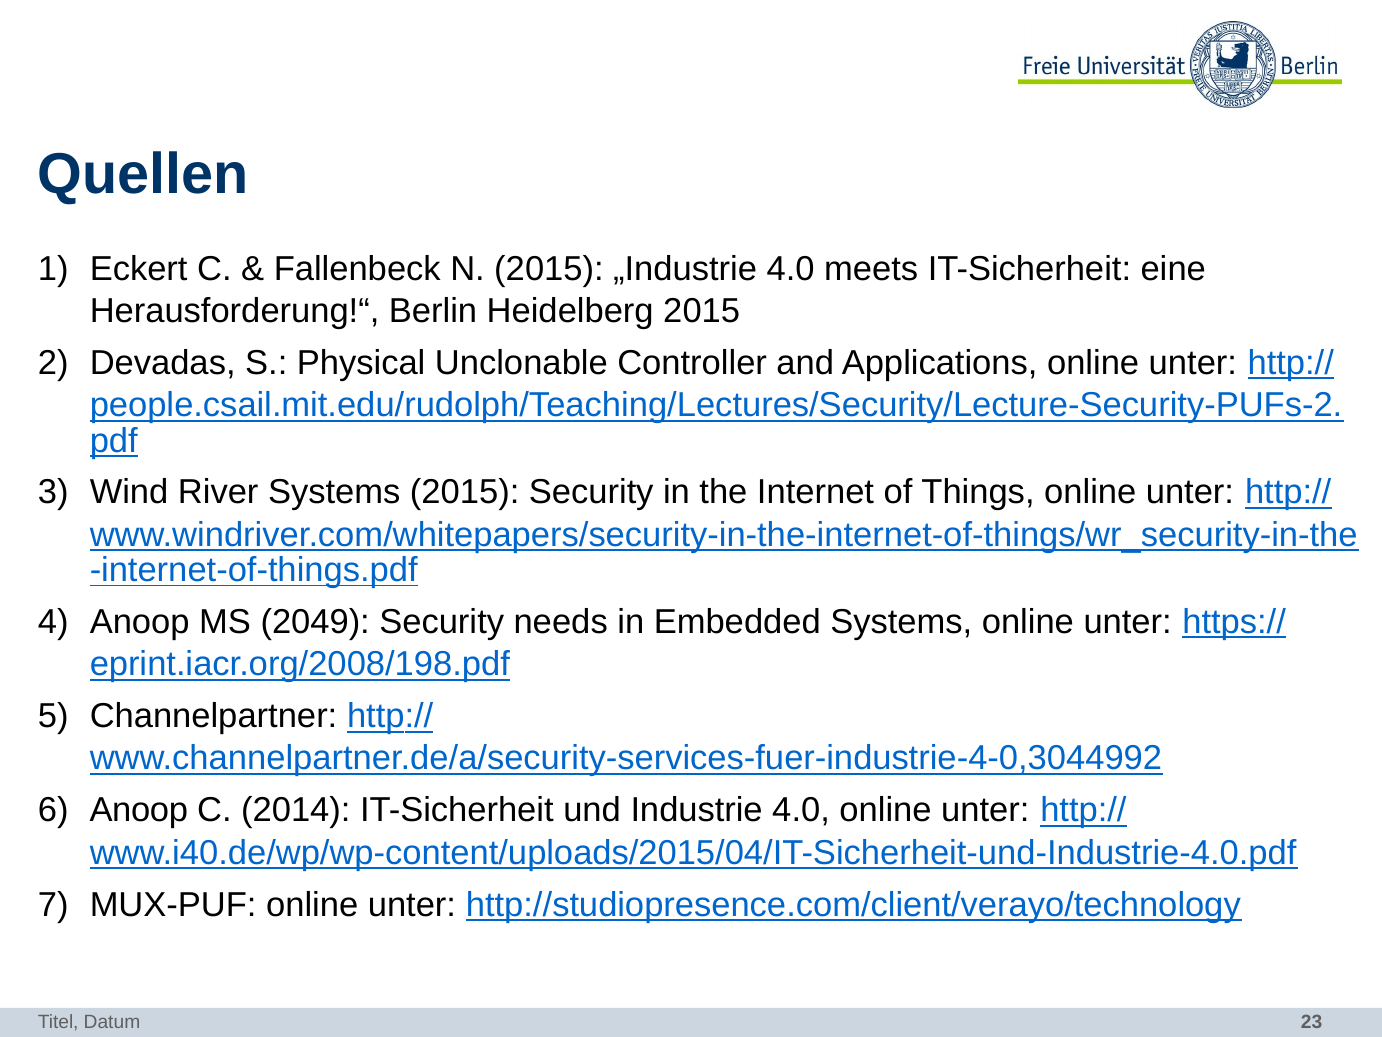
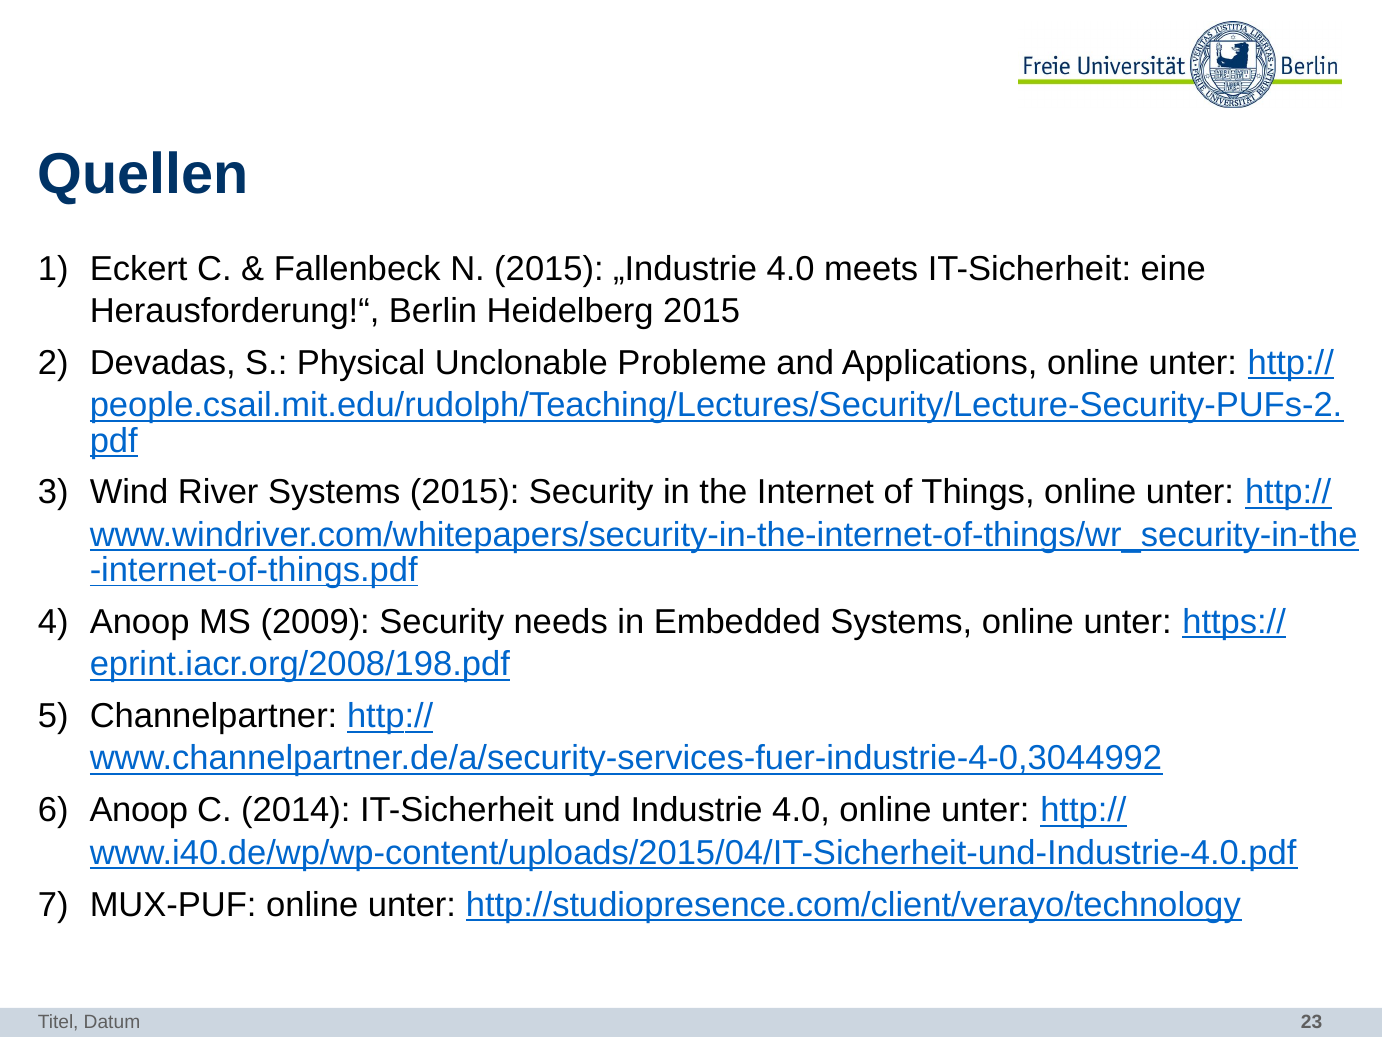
Controller: Controller -> Probleme (692, 363)
2049: 2049 -> 2009 (315, 622)
